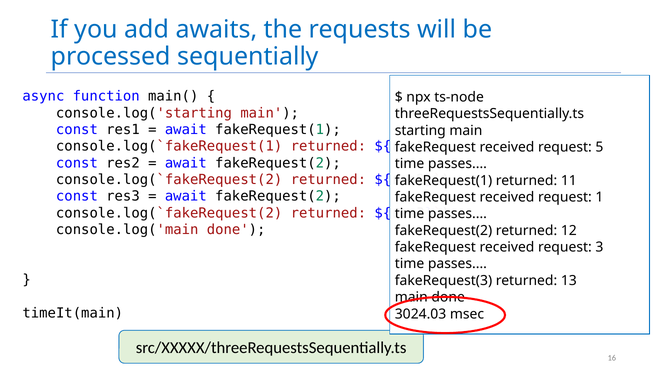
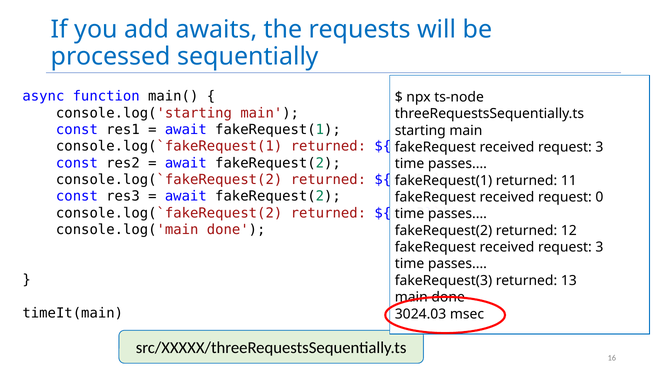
5: 5 -> 3 (599, 147)
1: 1 -> 0 (599, 197)
